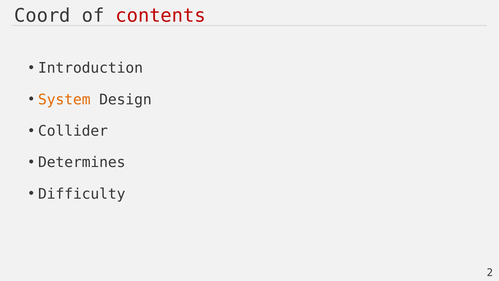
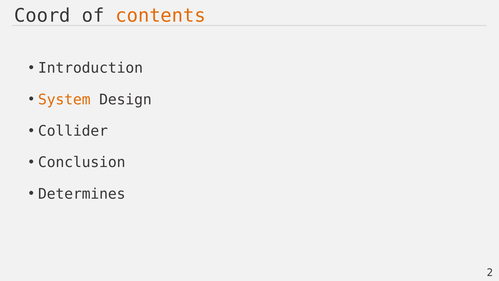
contents colour: red -> orange (161, 16)
Determines: Determines -> Conclusion (82, 162)
Difficulty: Difficulty -> Determines (82, 194)
